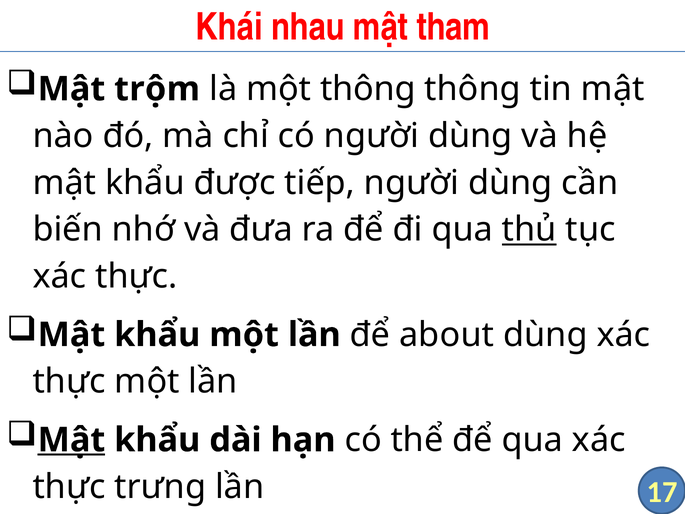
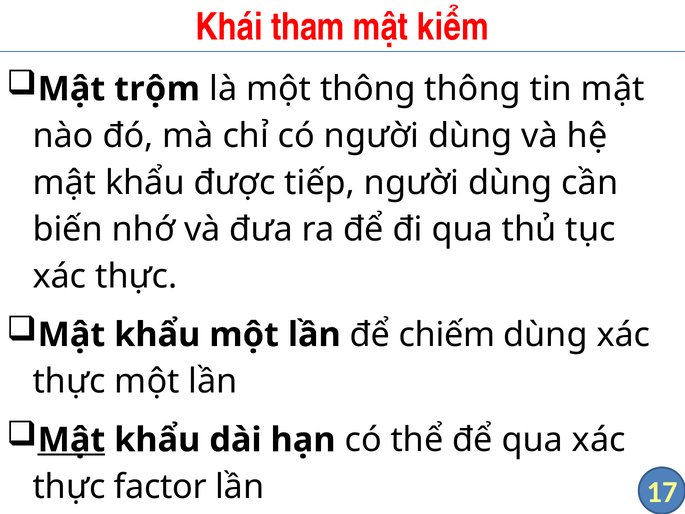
nhau: nhau -> tham (308, 27)
tham: tham -> kiểm (453, 27)
thủ underline: present -> none (529, 230)
about: about -> chiếm (447, 335)
trưng: trưng -> factor (160, 487)
